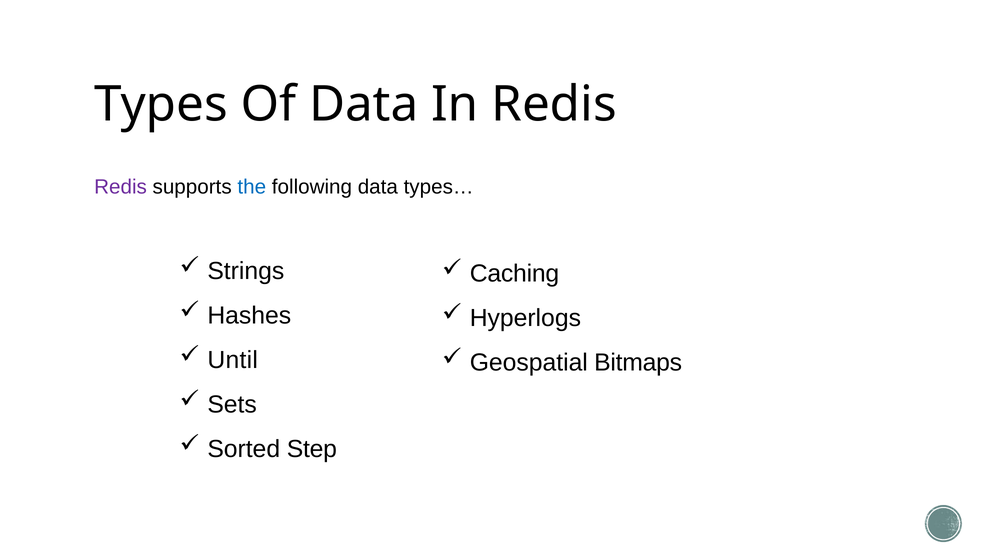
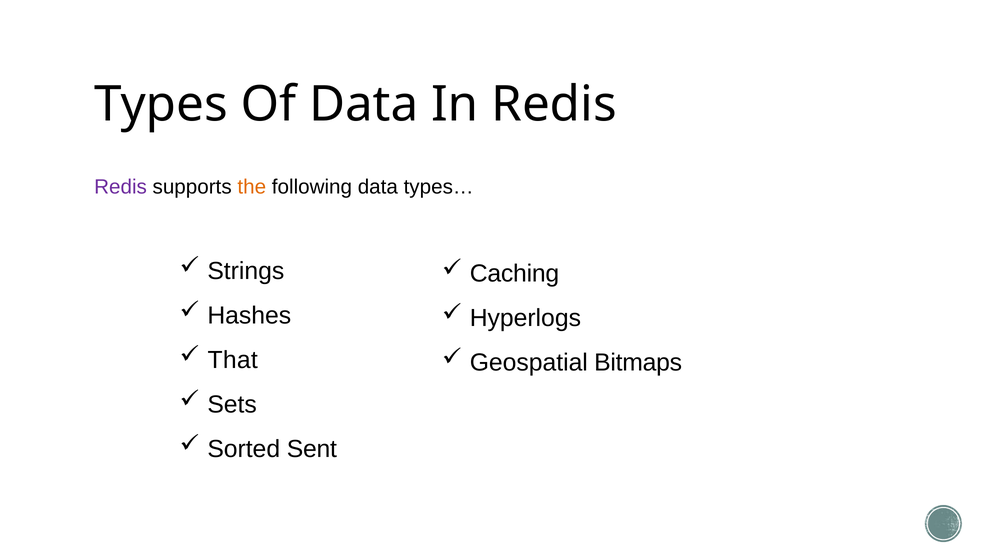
the colour: blue -> orange (252, 187)
Until: Until -> That (233, 360)
Step: Step -> Sent (312, 449)
